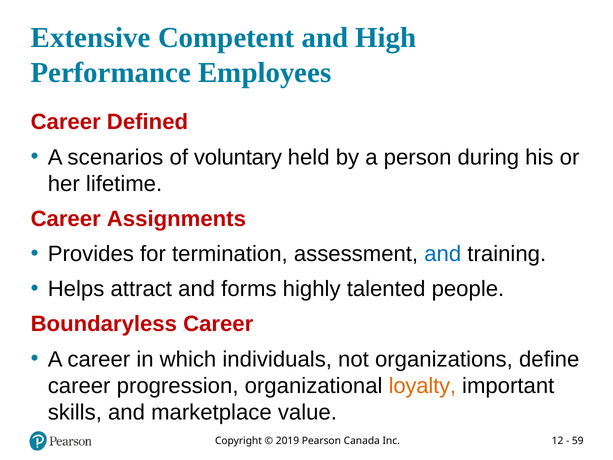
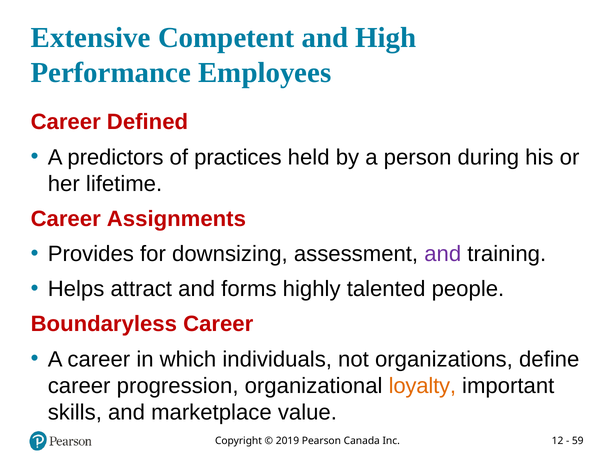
scenarios: scenarios -> predictors (116, 157)
voluntary: voluntary -> practices (238, 157)
termination: termination -> downsizing (230, 254)
and colour: blue -> purple (443, 254)
